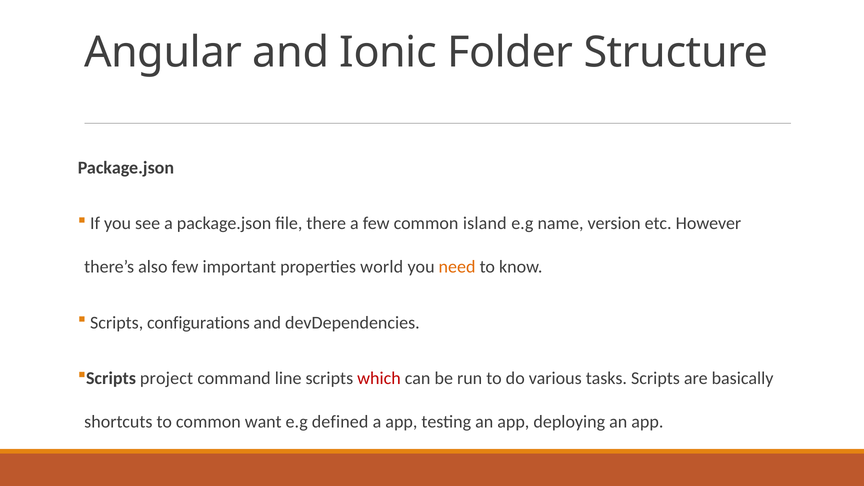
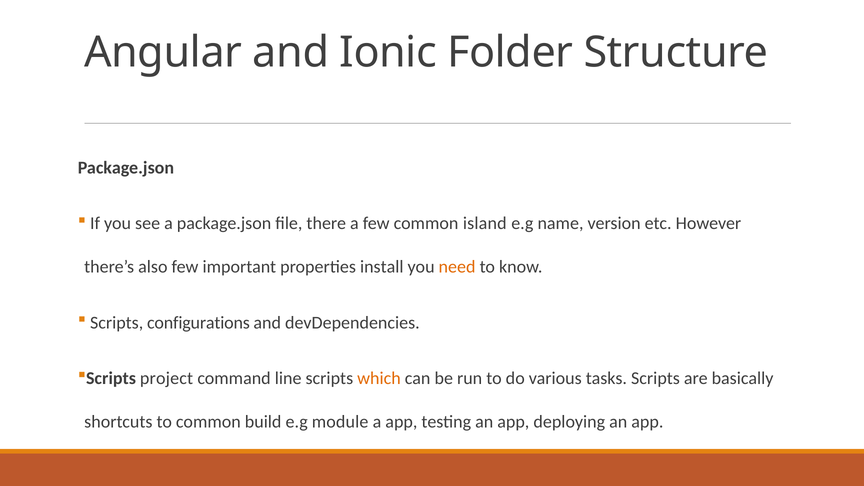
world: world -> install (382, 267)
which colour: red -> orange (379, 378)
want: want -> build (263, 422)
defined: defined -> module (340, 422)
